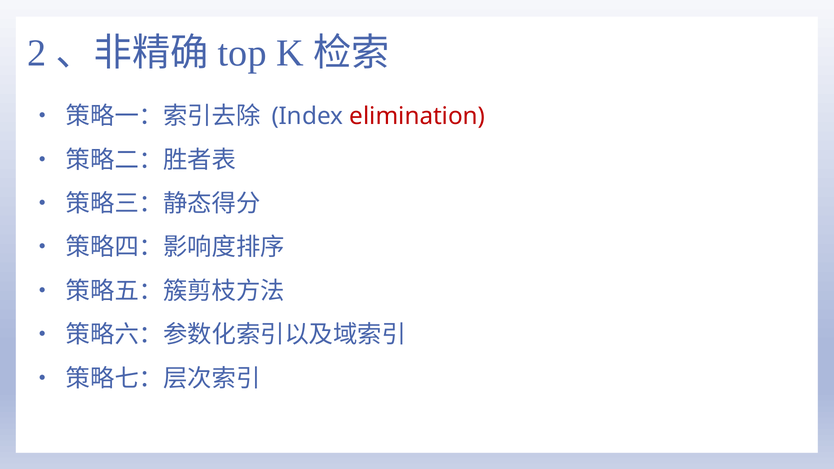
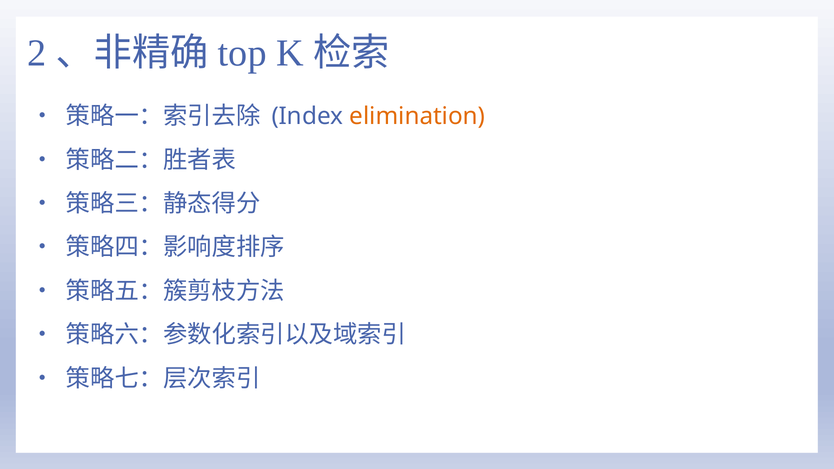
elimination colour: red -> orange (417, 116)
